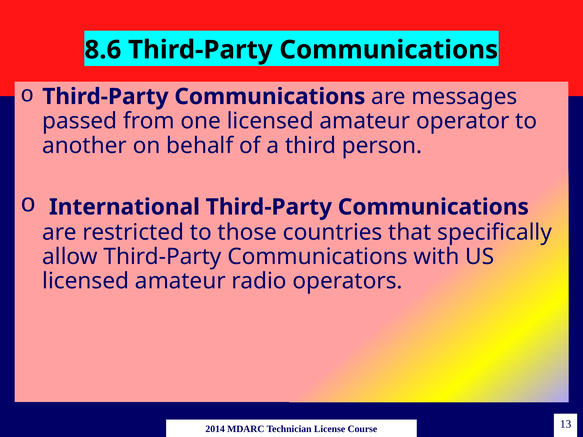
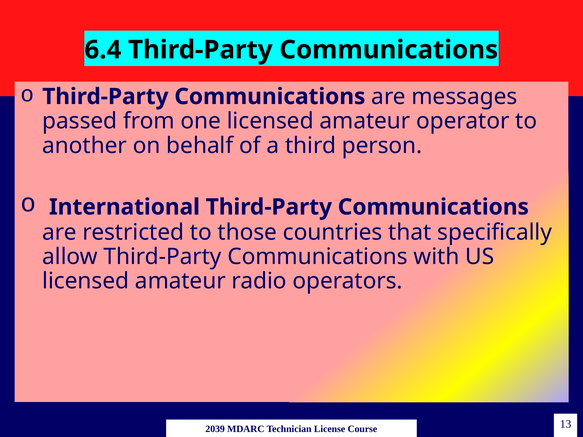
8.6: 8.6 -> 6.4 (103, 50)
2014: 2014 -> 2039 (215, 429)
